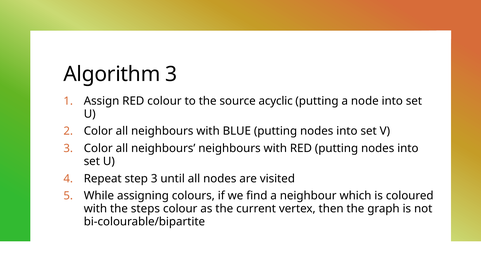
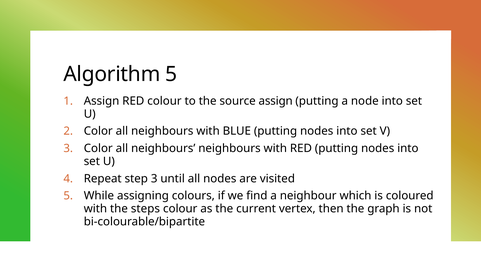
Algorithm 3: 3 -> 5 (171, 74)
source acyclic: acyclic -> assign (276, 101)
